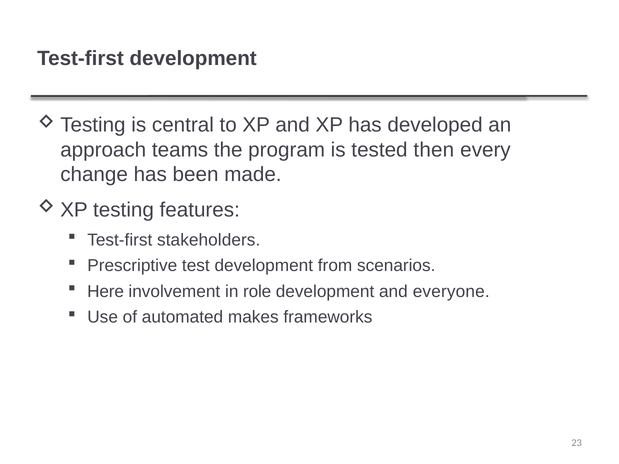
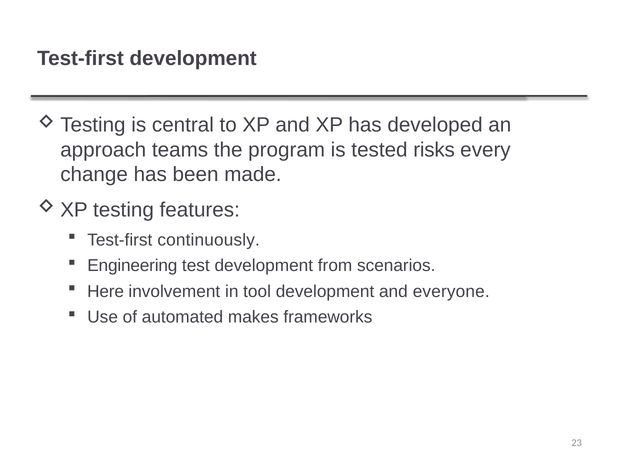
then: then -> risks (434, 150)
stakeholders: stakeholders -> continuously (209, 240)
Prescriptive: Prescriptive -> Engineering (132, 266)
role: role -> tool (257, 292)
